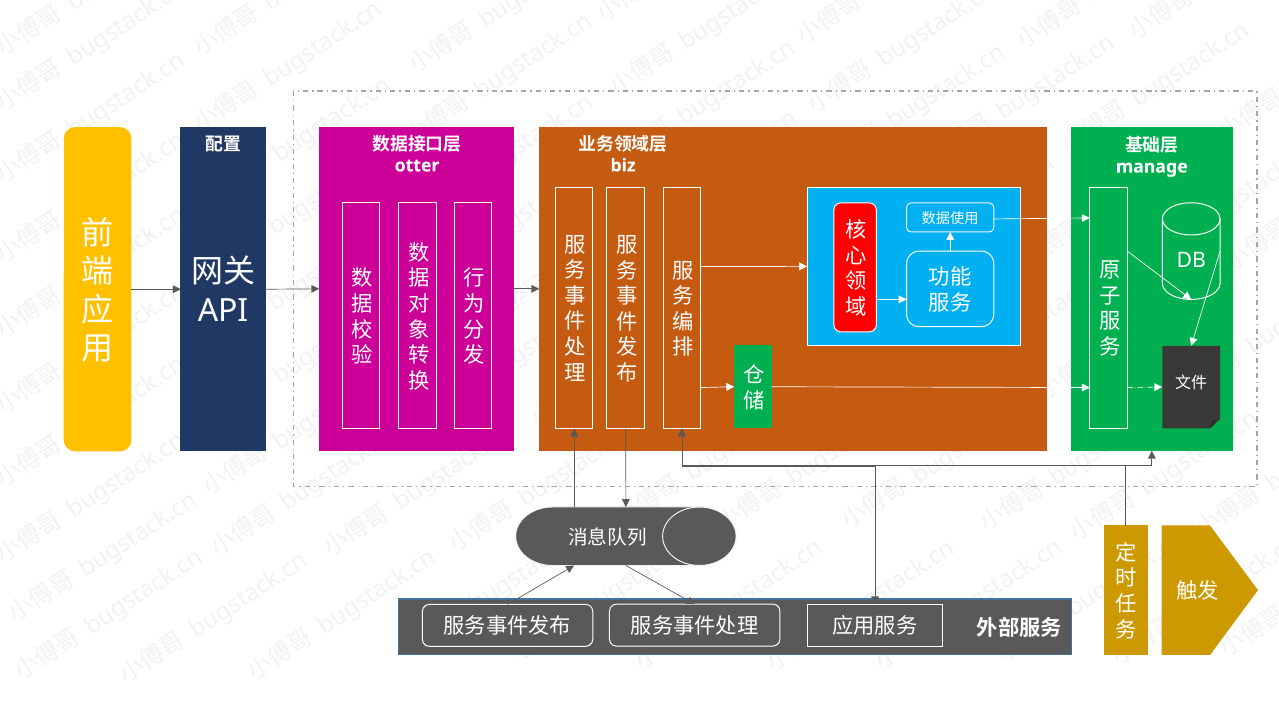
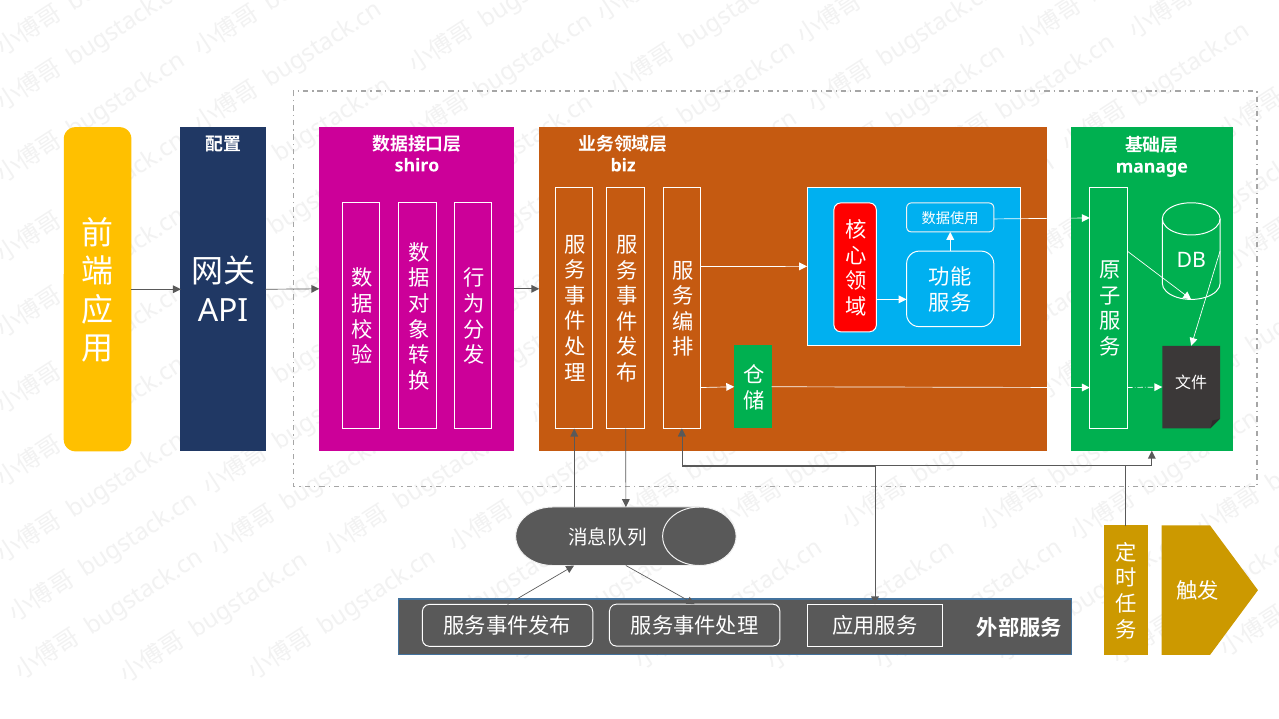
otter: otter -> shiro (417, 166)
